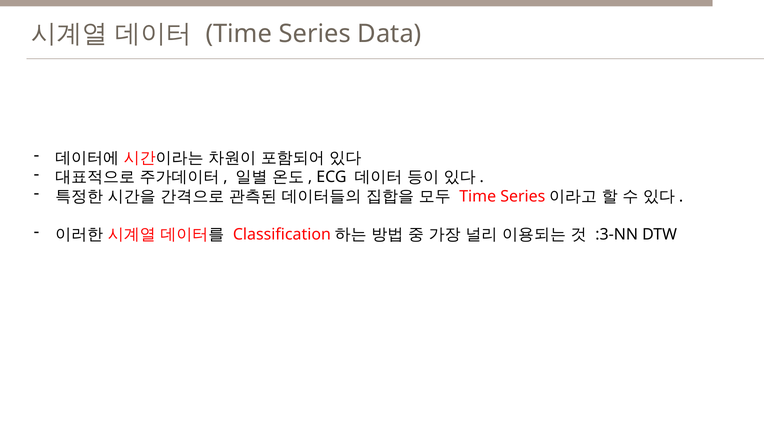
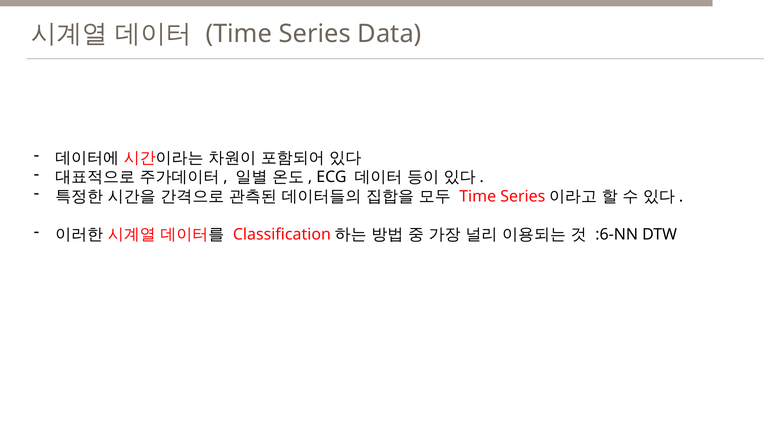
:3-NN: :3-NN -> :6-NN (617, 234)
